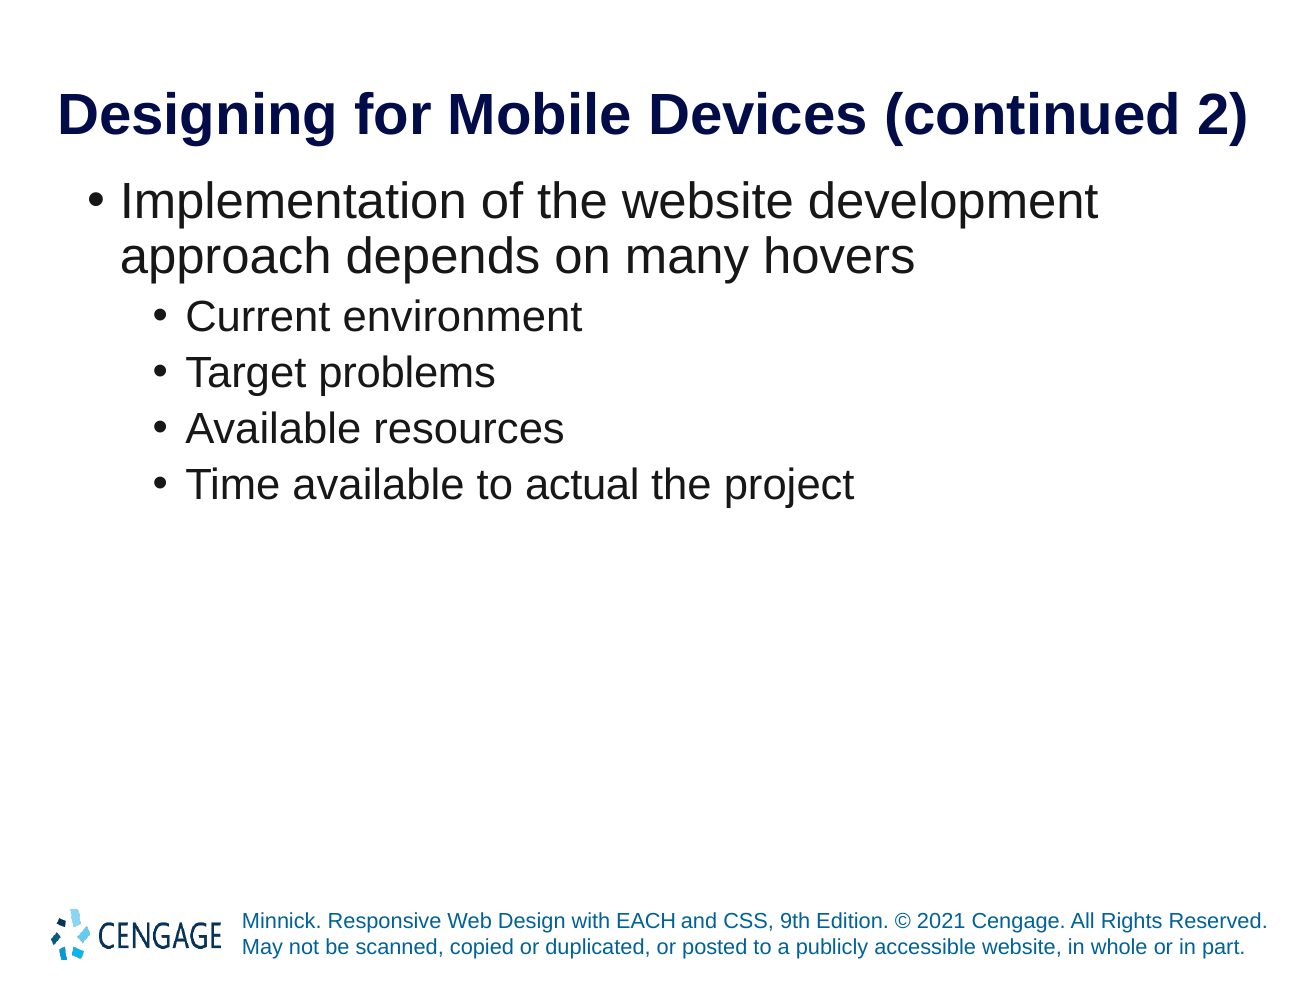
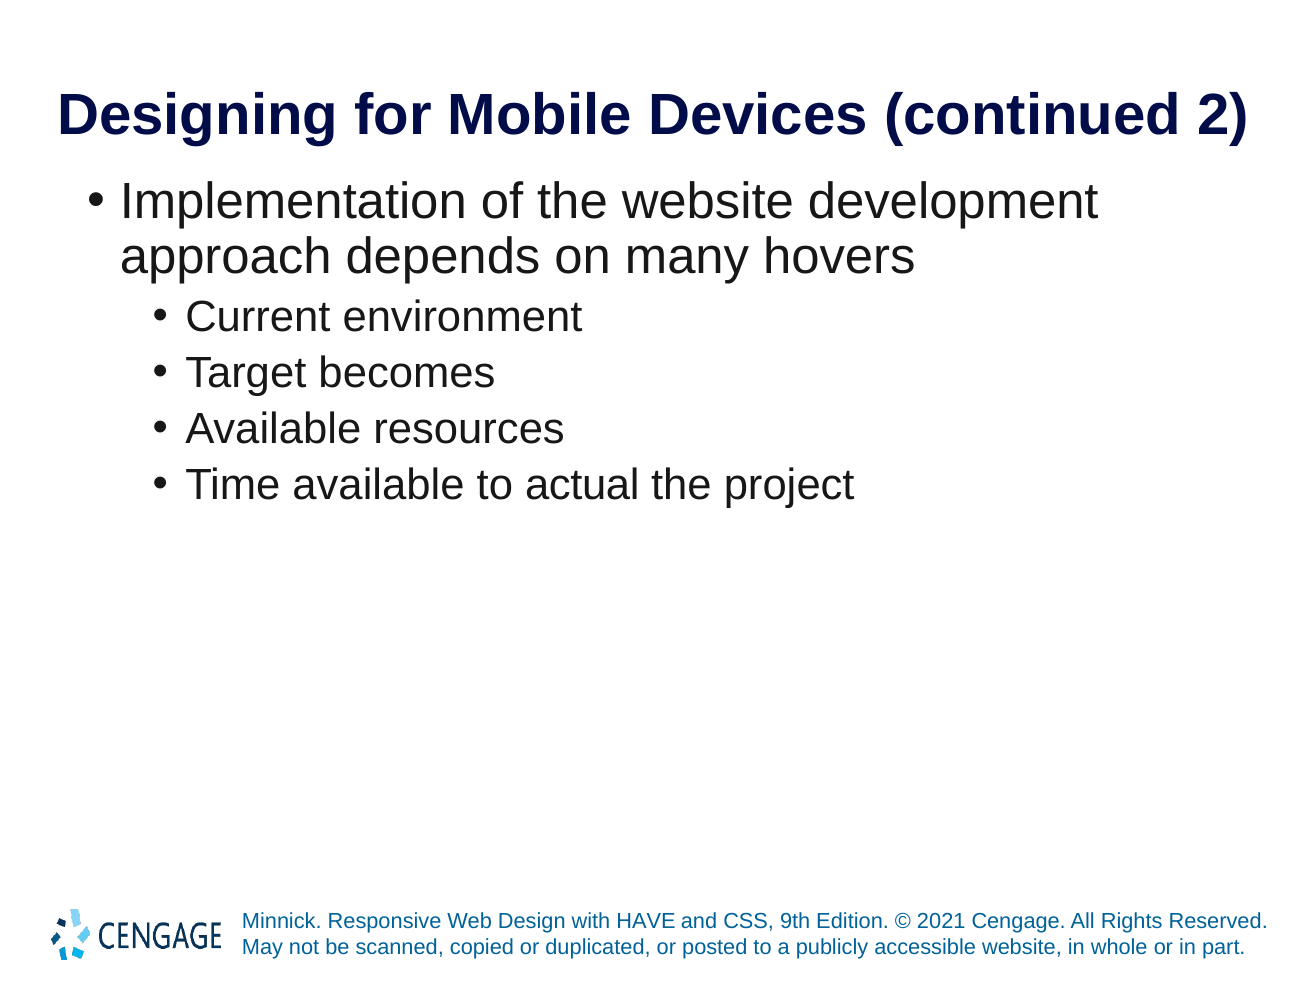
problems: problems -> becomes (407, 373)
EACH: EACH -> HAVE (646, 921)
